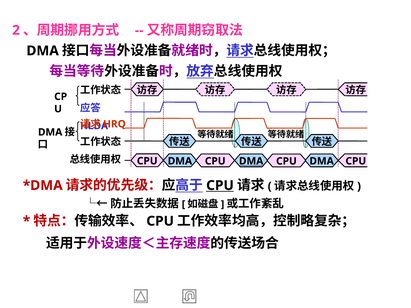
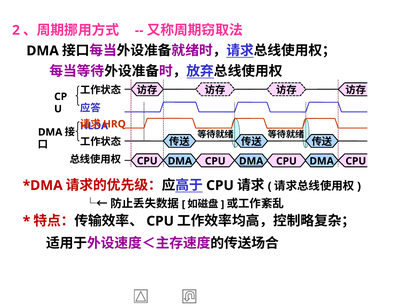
CPU underline: present -> none (220, 186)
